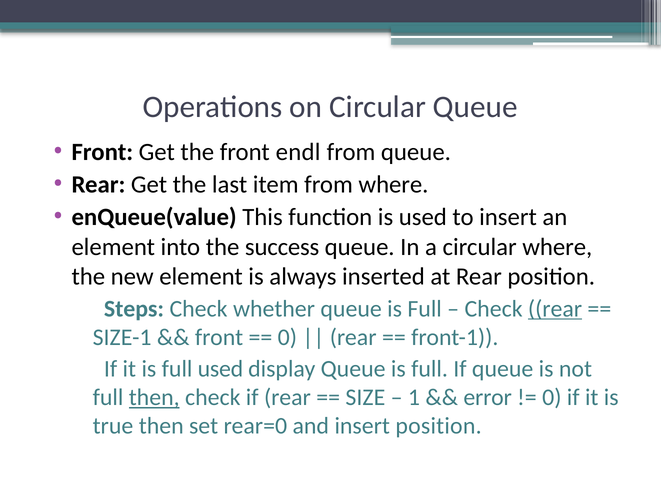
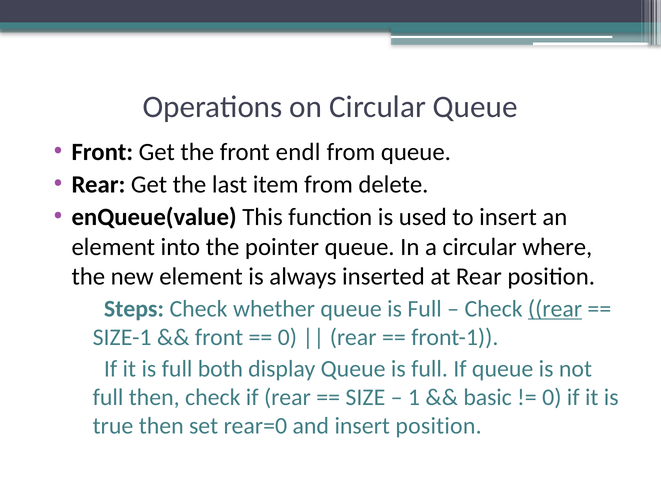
from where: where -> delete (393, 185)
success: success -> pointer (282, 247)
full used: used -> both (220, 369)
then underline: present -> none (154, 397)
error: error -> basic (488, 397)
